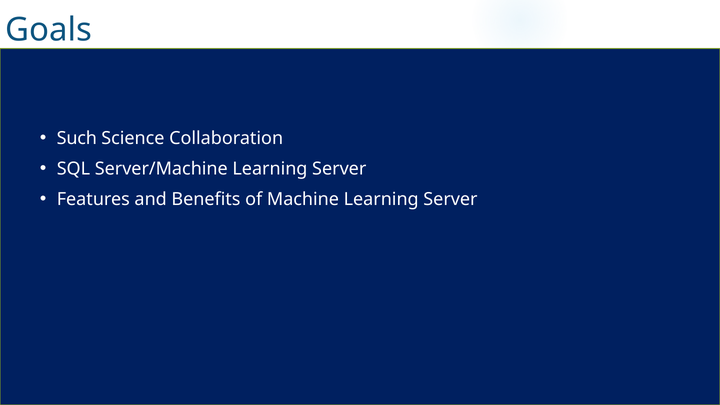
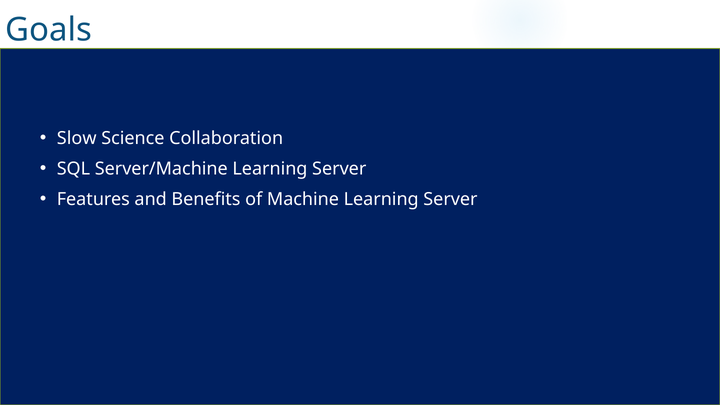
Such: Such -> Slow (77, 138)
